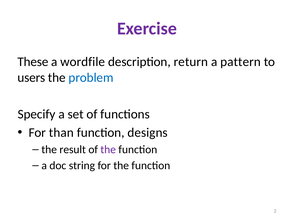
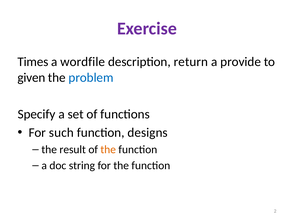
These: These -> Times (33, 62)
pattern: pattern -> provide (241, 62)
users: users -> given (31, 77)
than: than -> such (61, 132)
the colour: purple -> orange (108, 149)
